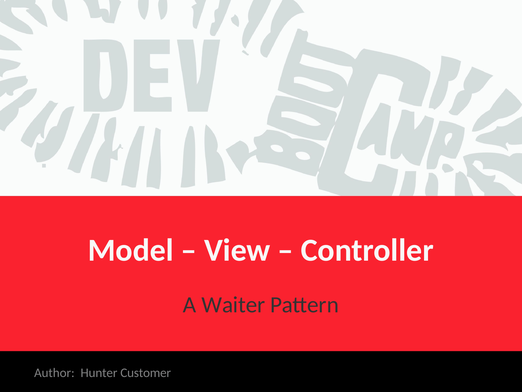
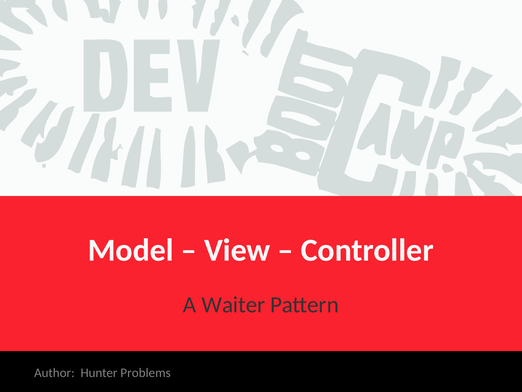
Customer: Customer -> Problems (146, 372)
